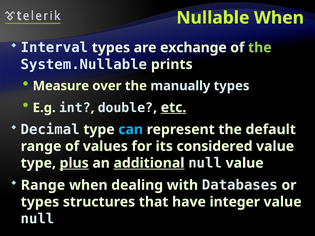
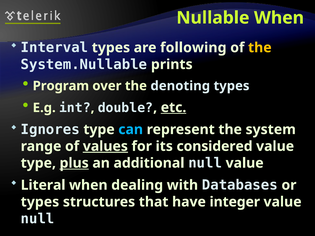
exchange: exchange -> following (193, 48)
the colour: light green -> yellow (260, 48)
Measure: Measure -> Program (61, 86)
manually: manually -> denoting (180, 86)
Decimal: Decimal -> Ignores (50, 130)
default: default -> system (271, 130)
values underline: none -> present (105, 146)
additional underline: present -> none (149, 163)
Range: Range -> Literal (43, 185)
